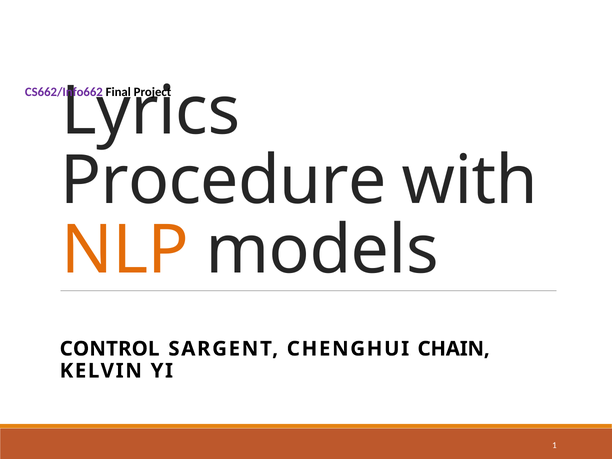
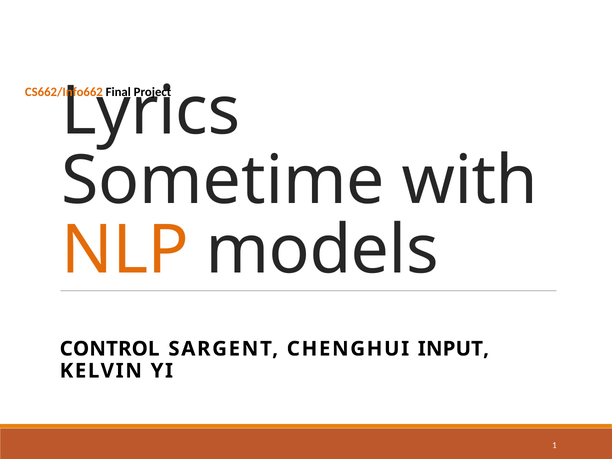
CS662/Info662 colour: purple -> orange (64, 92)
Procedure: Procedure -> Sometime (223, 181)
CHAIN: CHAIN -> INPUT (453, 349)
